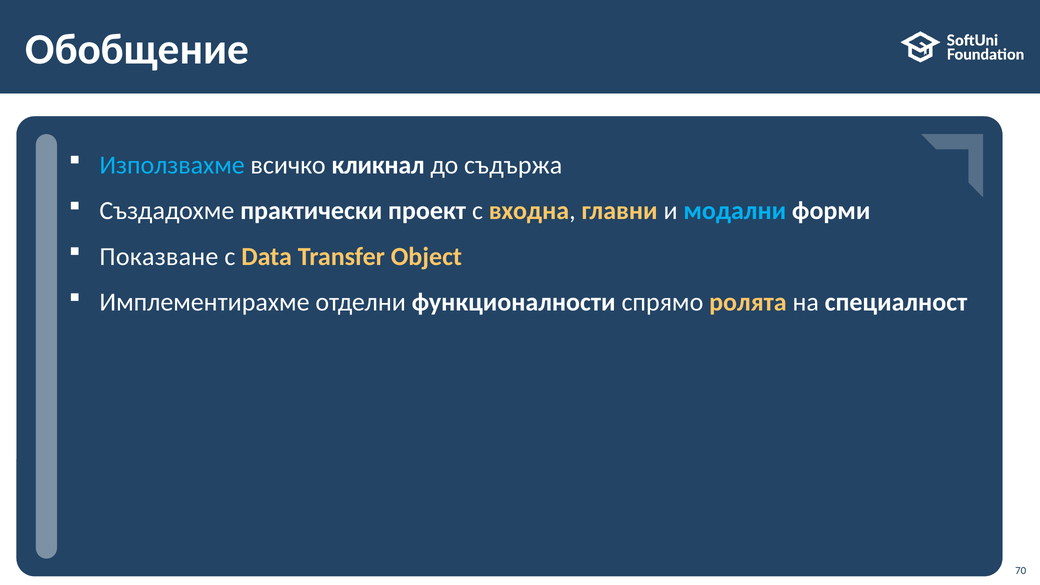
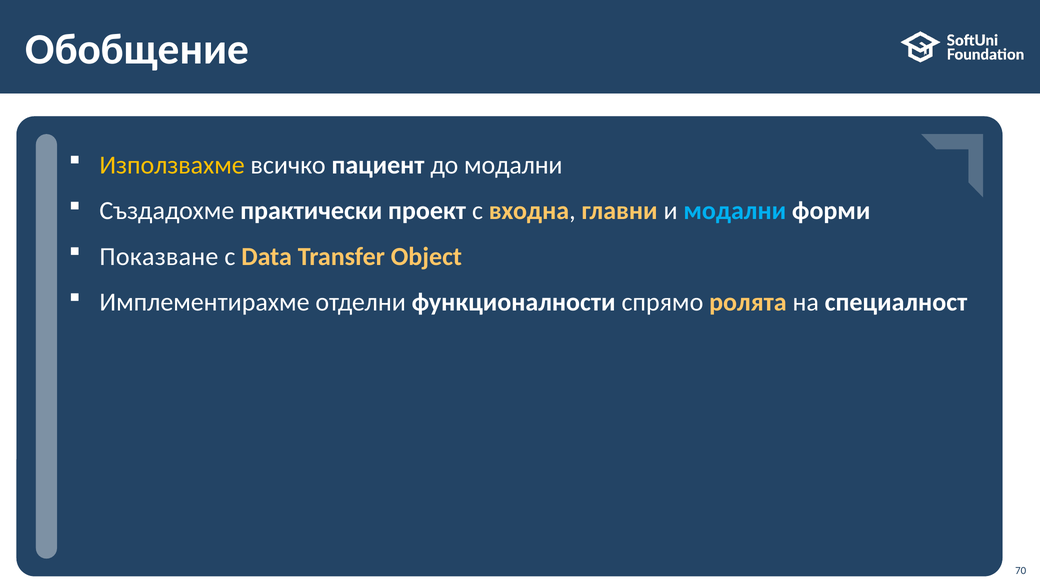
Използвахме colour: light blue -> yellow (172, 165)
кликнал: кликнал -> пациент (378, 165)
до съдържа: съдържа -> модални (513, 165)
